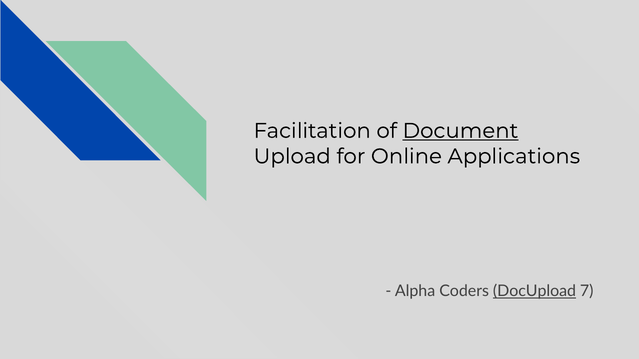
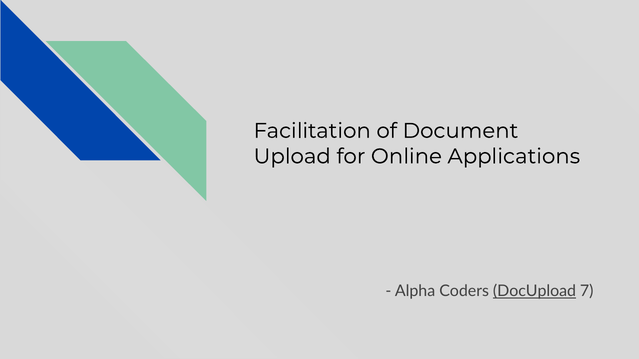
Document underline: present -> none (460, 131)
